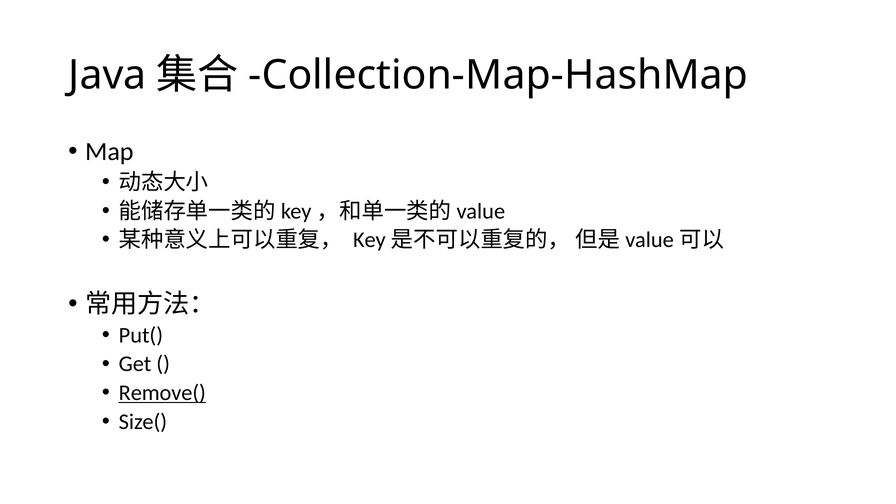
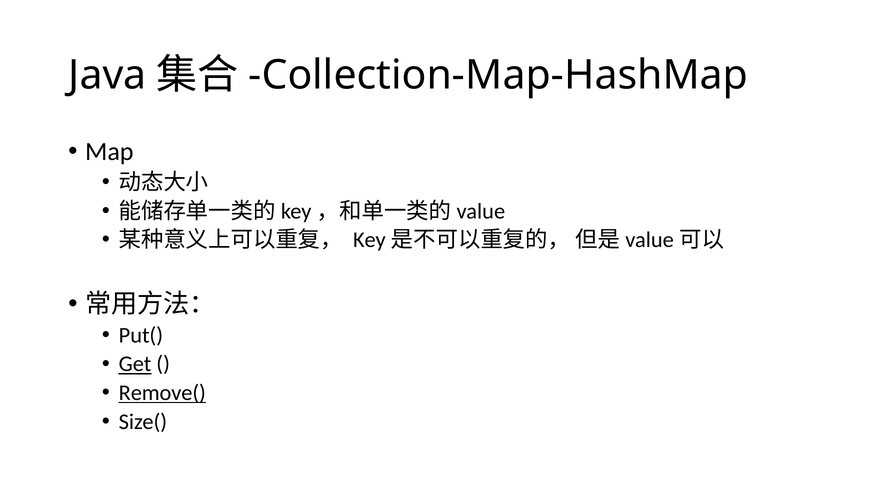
Get underline: none -> present (135, 364)
